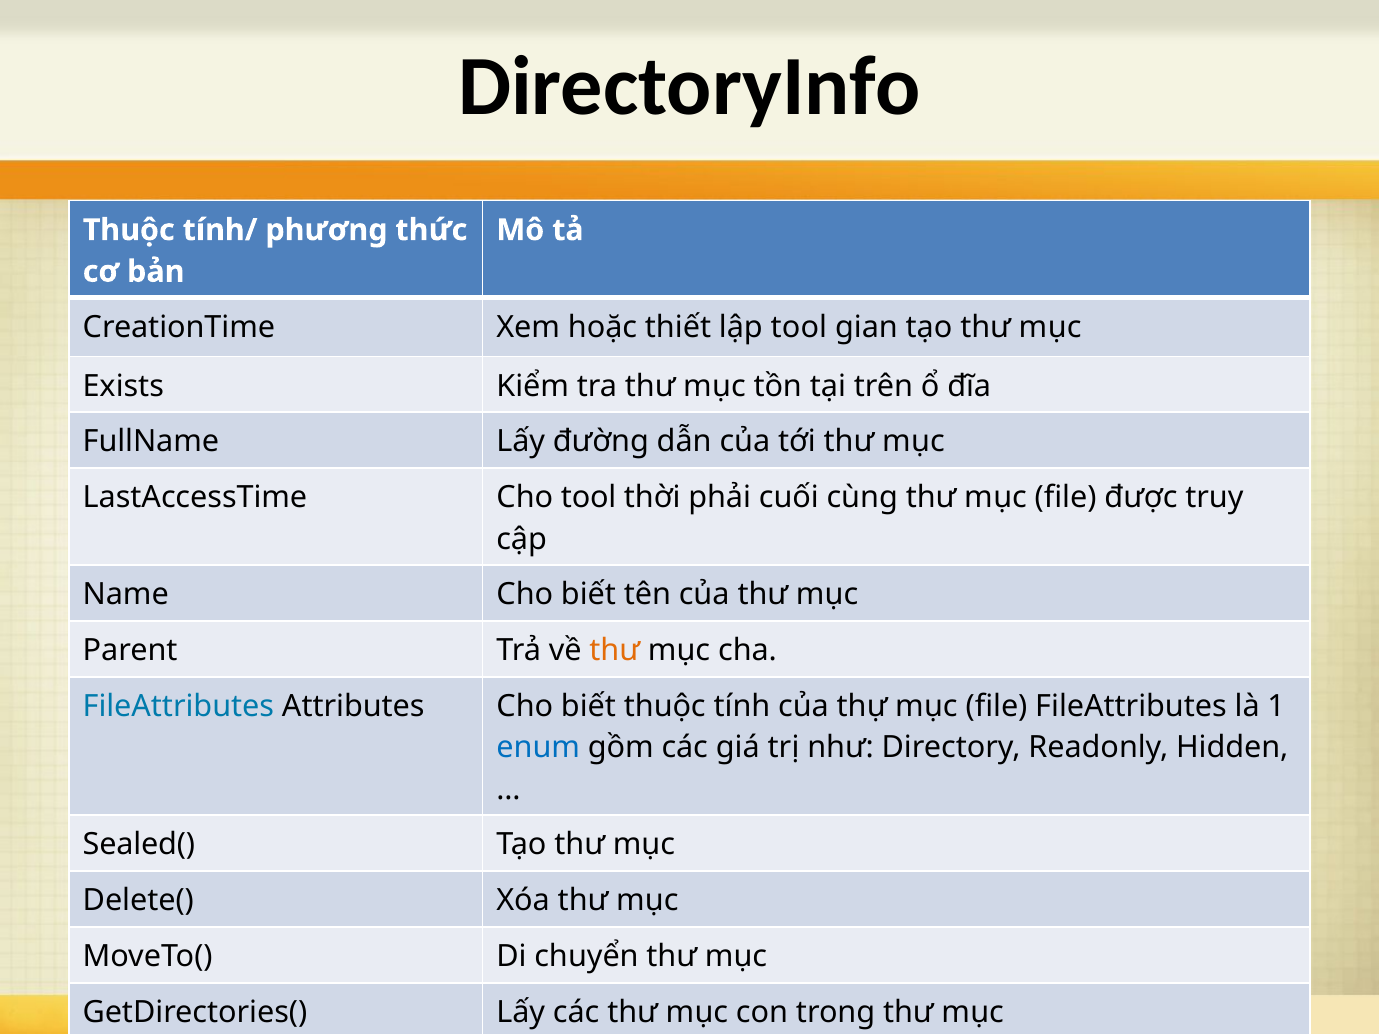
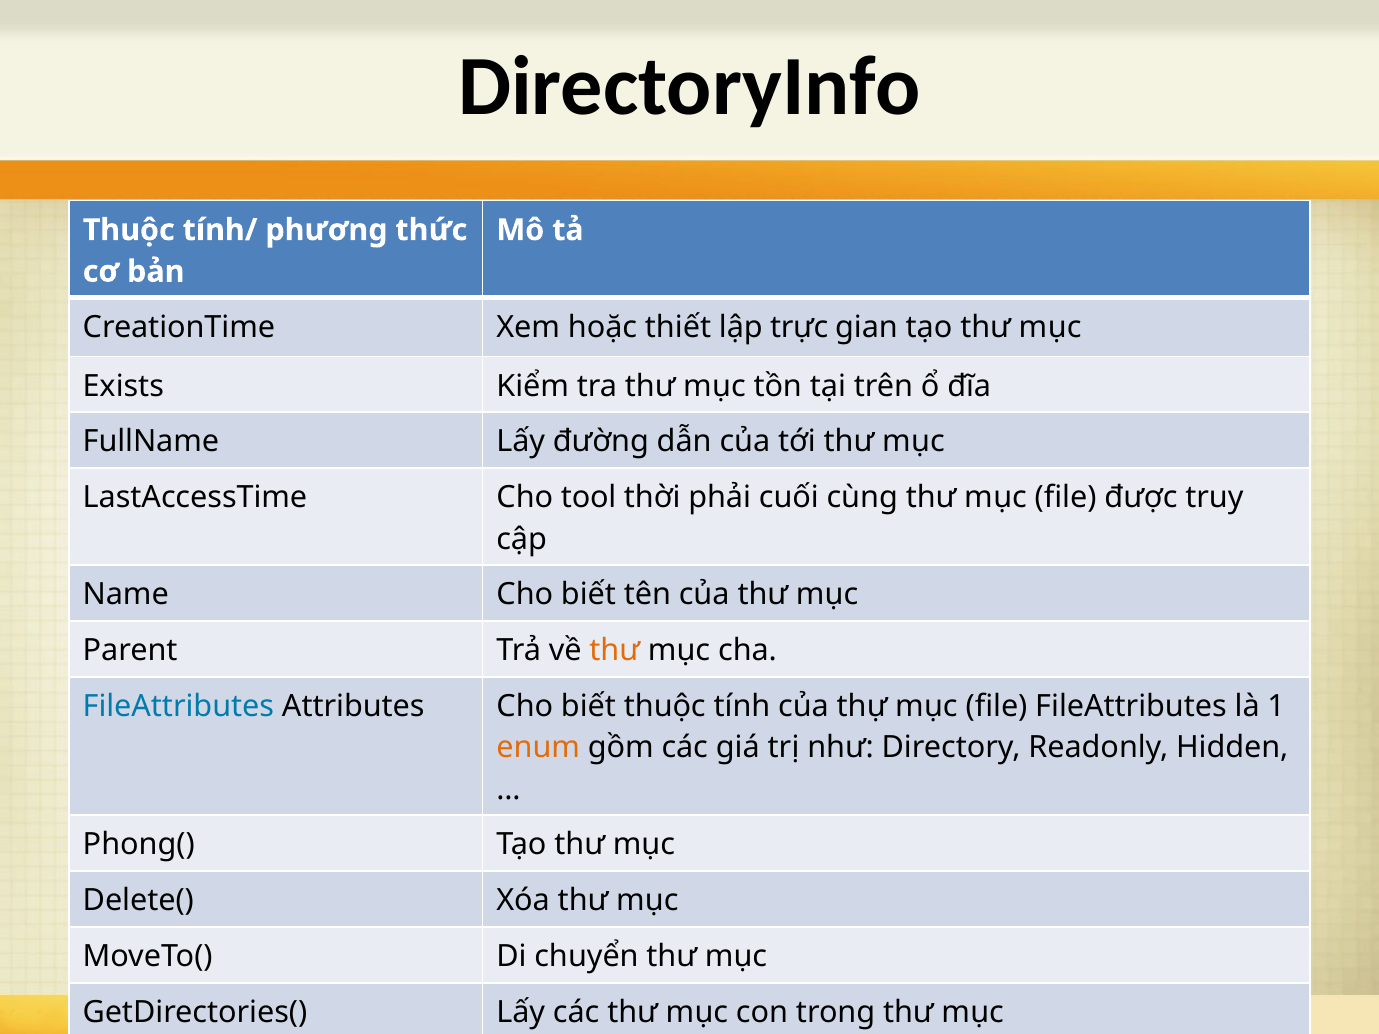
lập tool: tool -> trực (799, 327)
enum colour: blue -> orange (538, 748)
Sealed(: Sealed( -> Phong( (139, 845)
